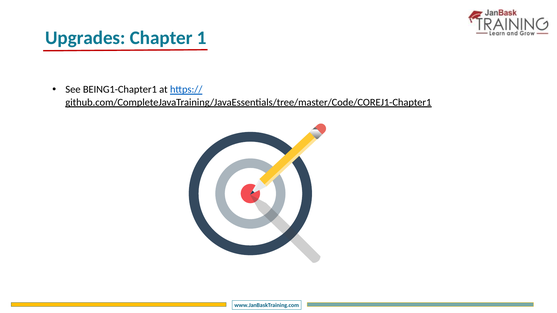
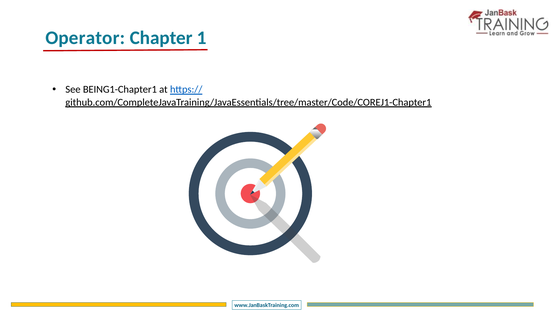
Upgrades: Upgrades -> Operator (85, 38)
